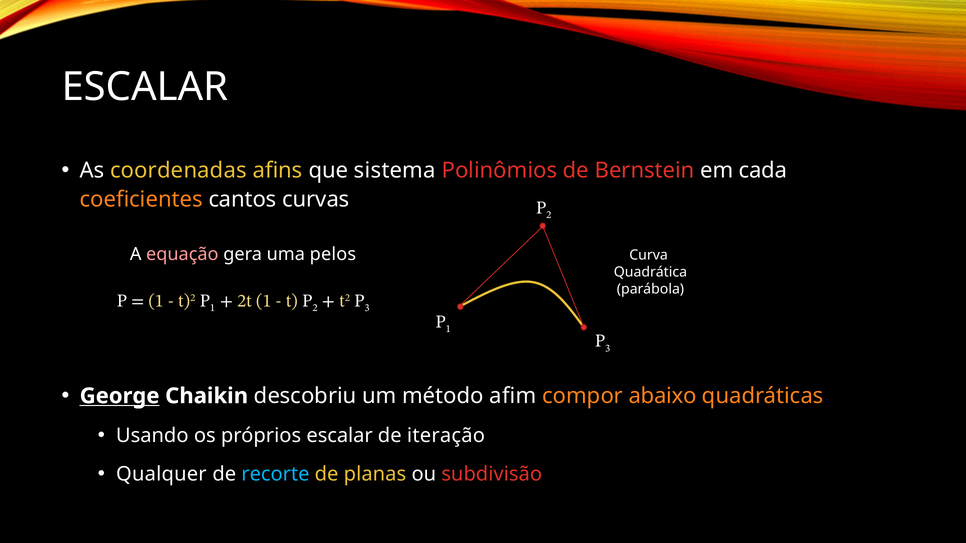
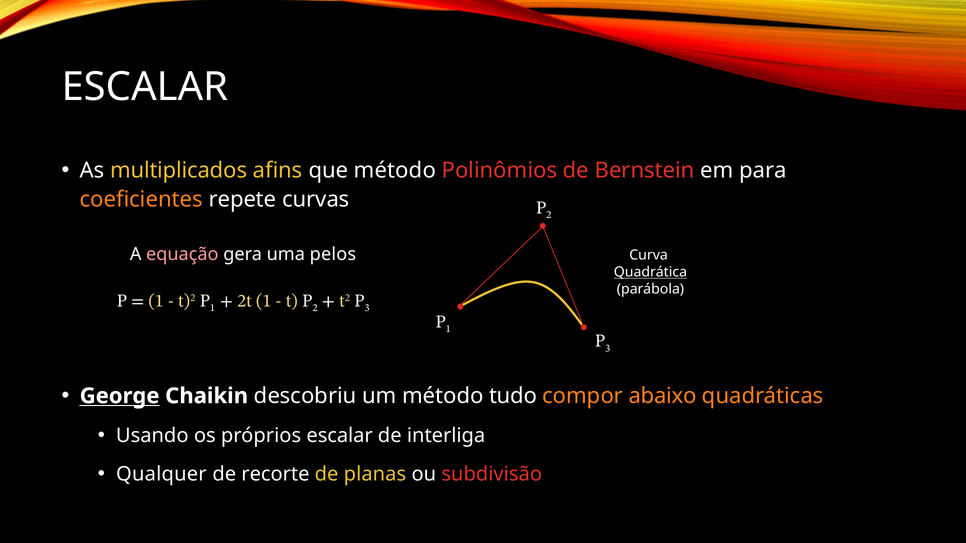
coordenadas: coordenadas -> multiplicados (179, 171)
que sistema: sistema -> método (395, 171)
cada: cada -> para (763, 171)
cantos: cantos -> repete (242, 200)
Quadrática underline: none -> present (650, 272)
afim: afim -> tudo (513, 396)
iteração: iteração -> interliga (446, 436)
recorte colour: light blue -> white (275, 475)
